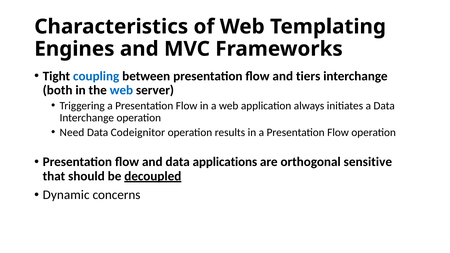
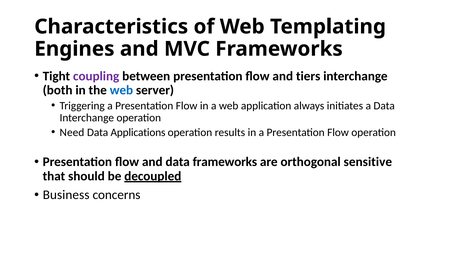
coupling colour: blue -> purple (96, 76)
Codeignitor: Codeignitor -> Applications (138, 132)
data applications: applications -> frameworks (225, 162)
Dynamic: Dynamic -> Business (66, 195)
